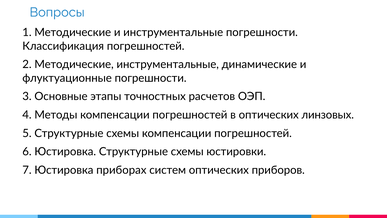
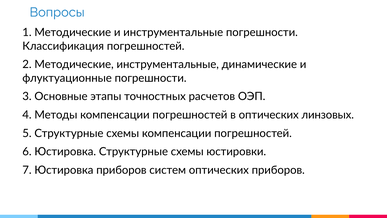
Юстировка приборах: приборах -> приборов (121, 170)
